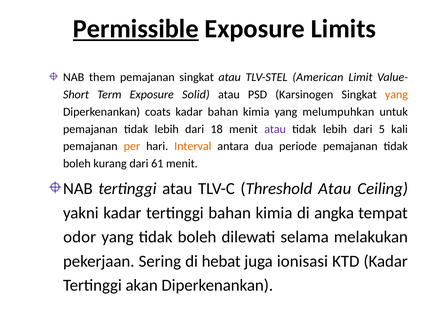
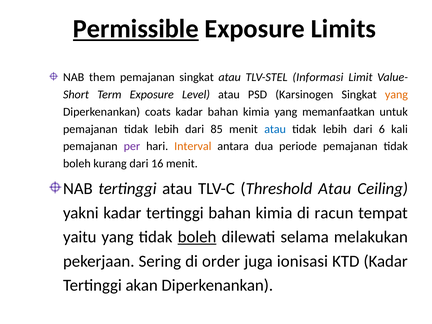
American: American -> Informasi (318, 77)
Solid: Solid -> Level (196, 94)
melumpuhkan: melumpuhkan -> memanfaatkan (338, 112)
18: 18 -> 85 (217, 129)
atau colour: purple -> blue (275, 129)
5: 5 -> 6 (382, 129)
per colour: orange -> purple (132, 146)
61: 61 -> 16 (157, 164)
angka: angka -> racun (334, 213)
odor: odor -> yaitu (80, 237)
boleh underline: none -> present (197, 237)
hebat: hebat -> order (221, 261)
